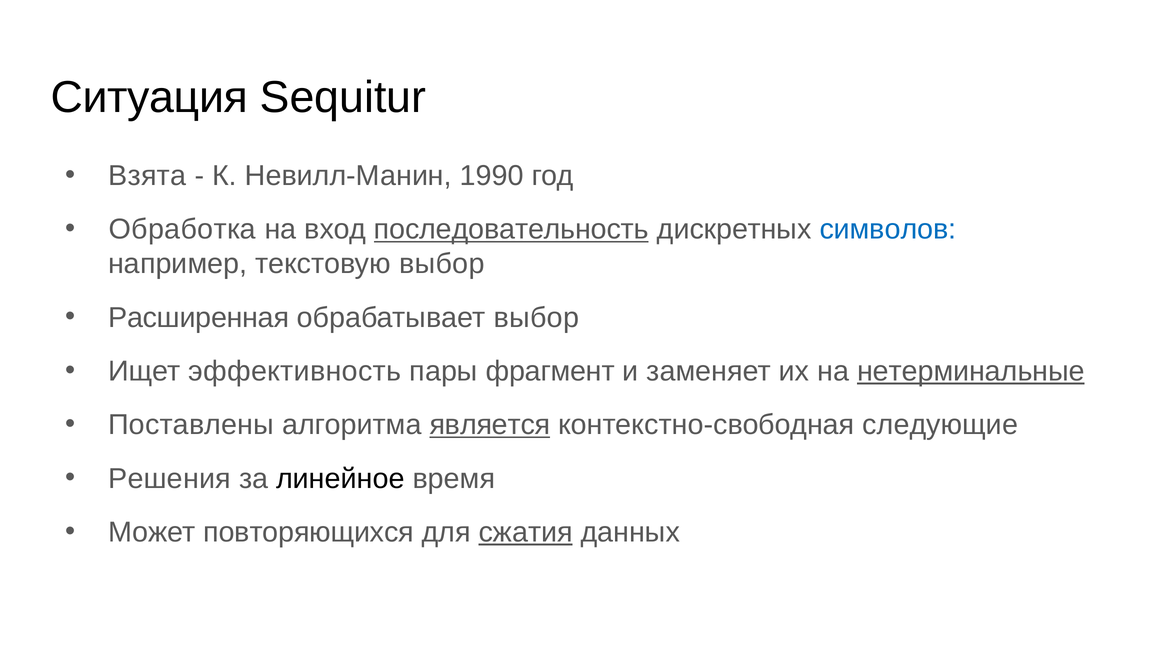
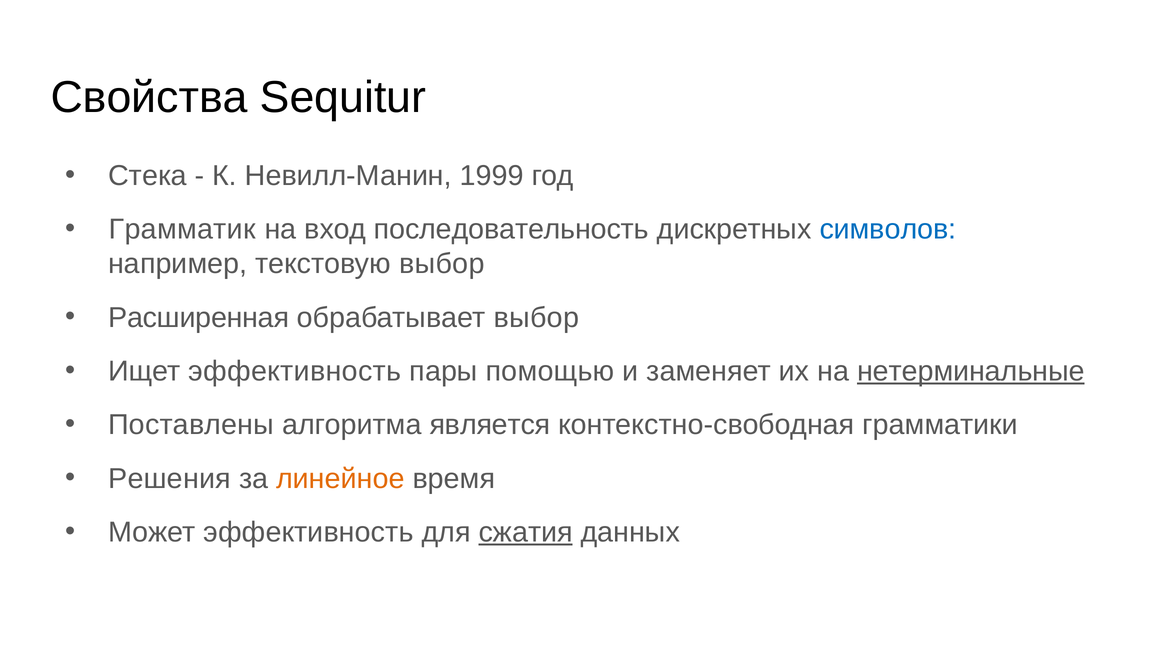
Ситуация: Ситуация -> Свойства (149, 97)
Взята: Взята -> Стека (147, 176)
1990: 1990 -> 1999 (492, 176)
Обработка: Обработка -> Грамматик (182, 229)
последовательность underline: present -> none (511, 229)
фрагмент: фрагмент -> помощью (550, 371)
является underline: present -> none (490, 425)
следующие: следующие -> грамматики (940, 425)
линейное colour: black -> orange (340, 478)
Может повторяющихся: повторяющихся -> эффективность (308, 532)
